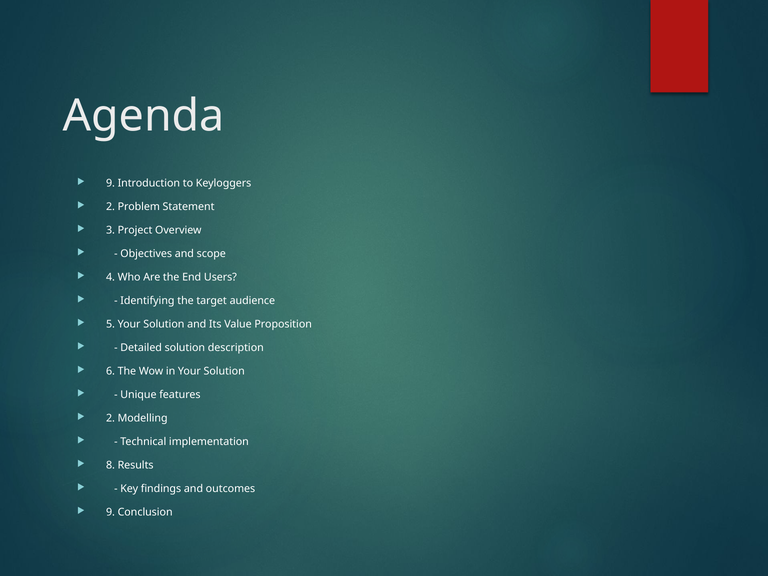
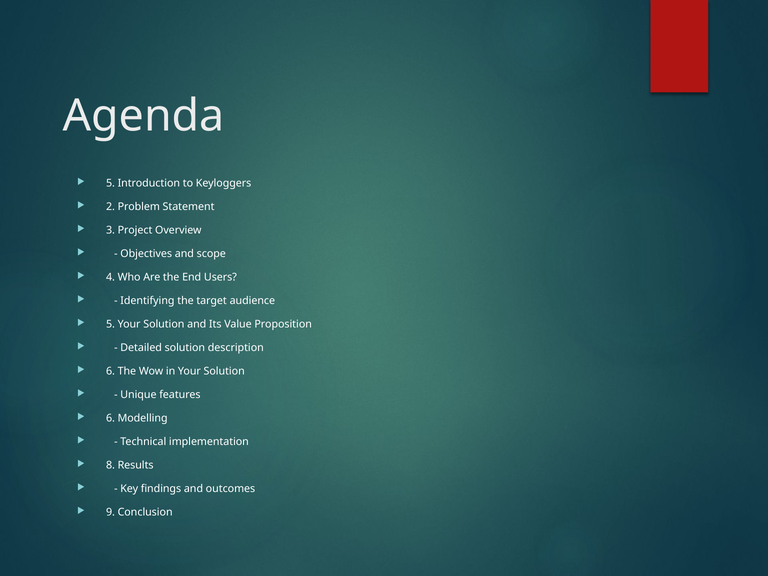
9: 9 -> 5 (110, 183)
2: 2 -> 6 (110, 418)
